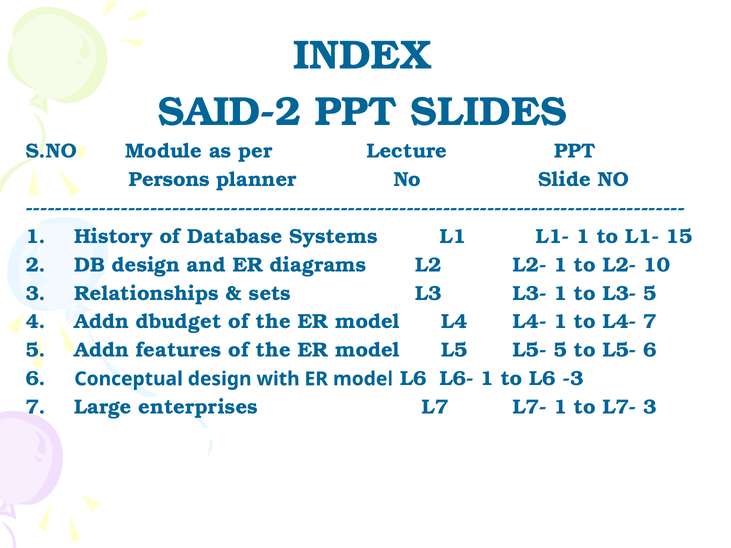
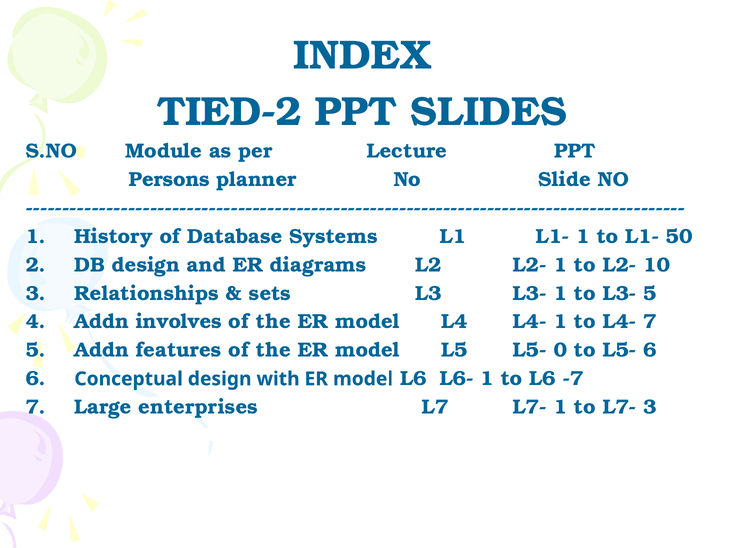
SAID-2: SAID-2 -> TIED-2 (230, 112)
15: 15 -> 50 (679, 237)
dbudget: dbudget -> involves (179, 322)
L5- 5: 5 -> 0 (560, 350)
-3: -3 -> -7 (573, 379)
